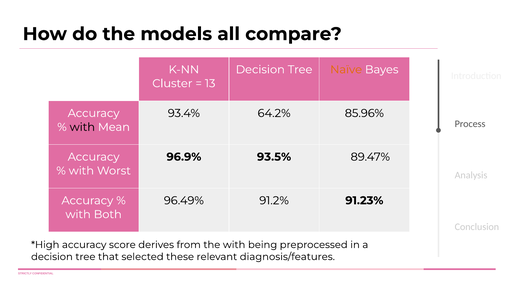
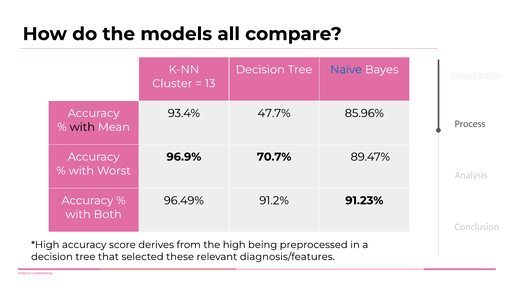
Naïve colour: orange -> blue (346, 70)
64.2%: 64.2% -> 47.7% (274, 113)
93.5%: 93.5% -> 70.7% (274, 157)
the with: with -> high (234, 245)
